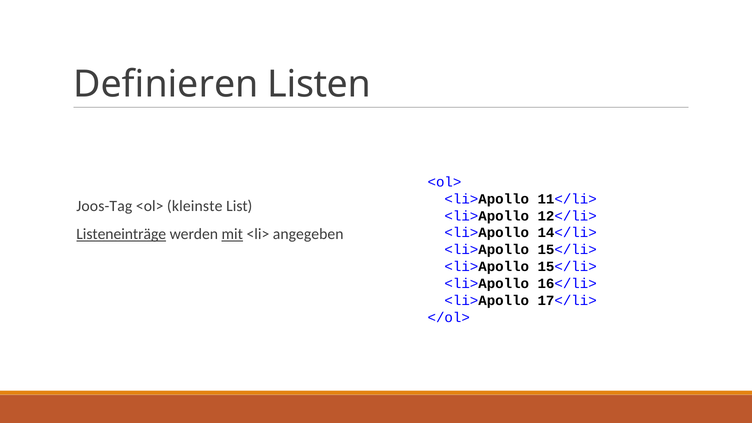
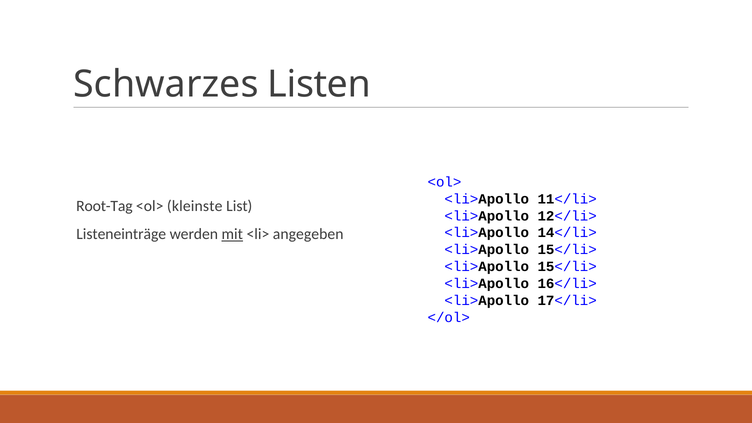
Definieren: Definieren -> Schwarzes (166, 84)
Joos-Tag: Joos-Tag -> Root-Tag (104, 206)
Listeneinträge underline: present -> none (121, 234)
